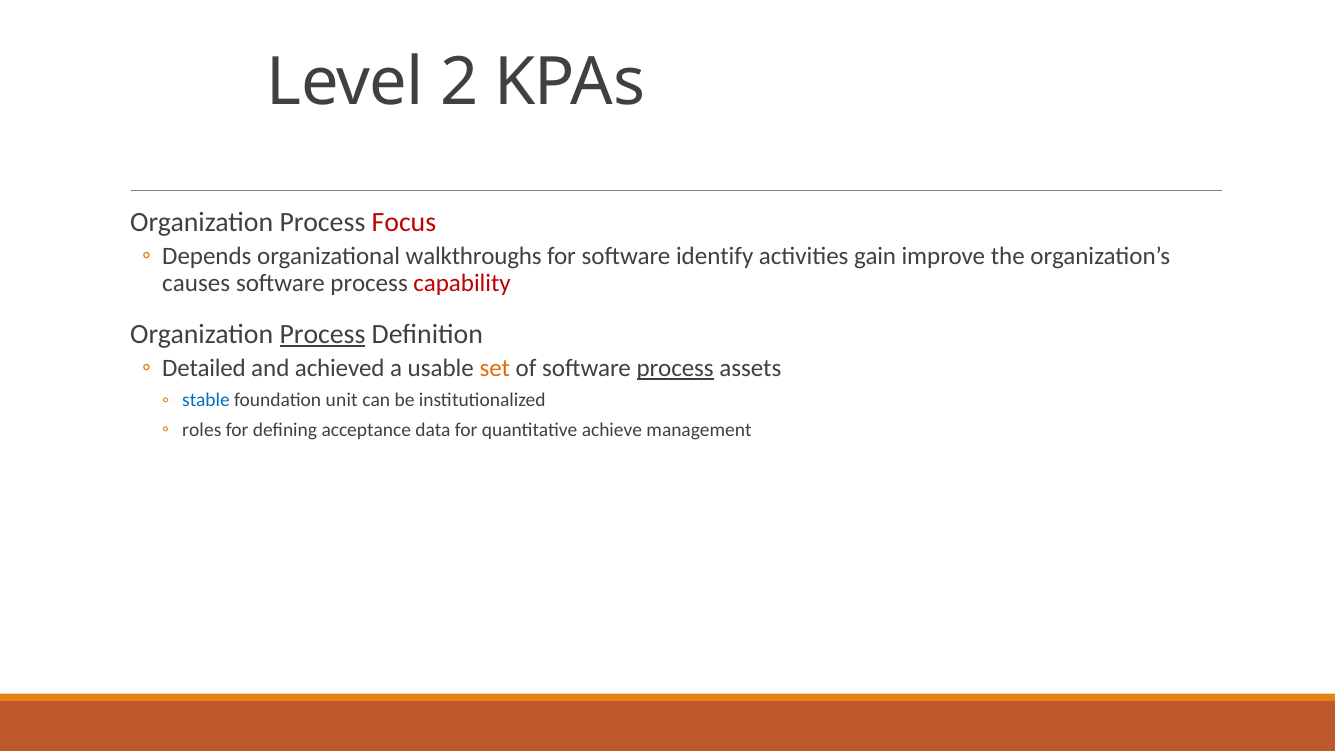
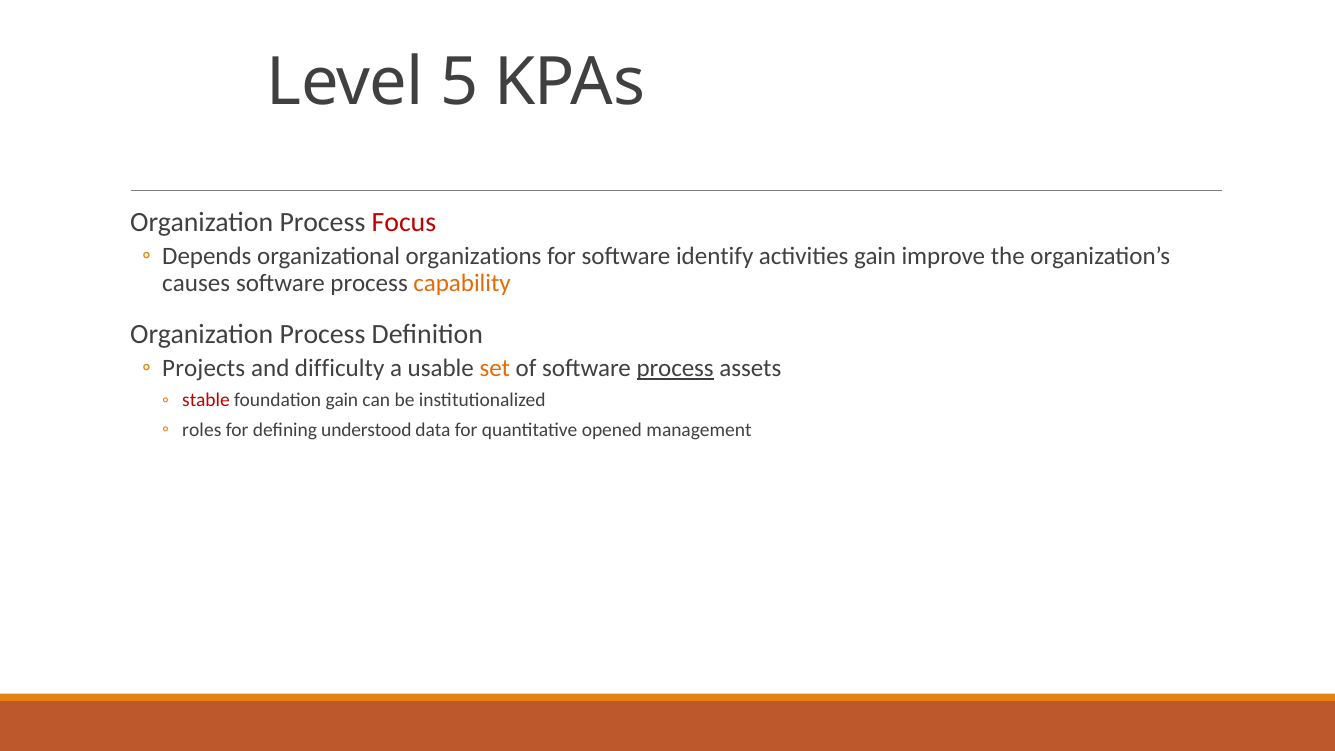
2: 2 -> 5 (459, 83)
walkthroughs: walkthroughs -> organizations (474, 256)
capability colour: red -> orange (462, 283)
Process underline: present -> none (323, 334)
Detailed: Detailed -> Projects (204, 368)
achieved: achieved -> difficulty (340, 368)
stable colour: blue -> red (206, 400)
foundation unit: unit -> gain (342, 400)
acceptance: acceptance -> understood (366, 430)
achieve: achieve -> opened (612, 430)
